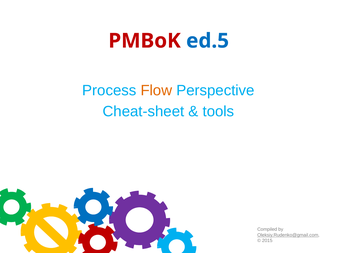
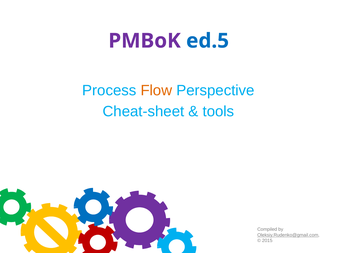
PMBoK colour: red -> purple (145, 41)
